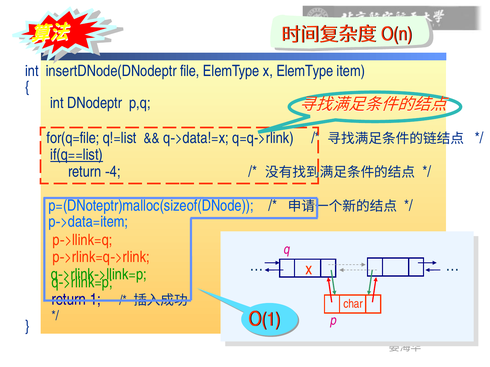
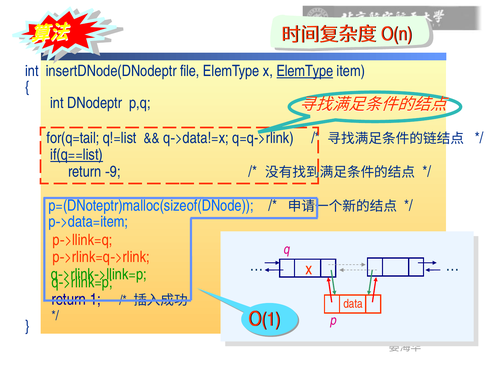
ElemType underline: none -> present (305, 71)
for(q=file: for(q=file -> for(q=tail (73, 138)
4: 4 -> 9 (115, 172)
char: char -> data (353, 304)
